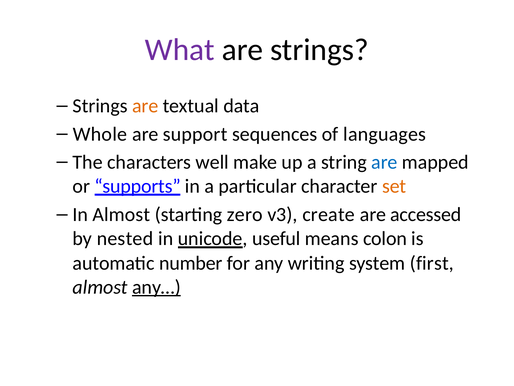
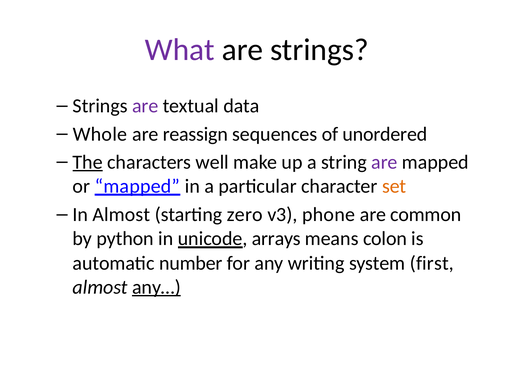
are colour: orange -> purple (145, 106)
support: support -> reassign (195, 134)
languages: languages -> unordered (385, 134)
The underline: none -> present (88, 162)
are colour: blue -> purple (384, 162)
or supports: supports -> mapped (137, 186)
create: create -> phone (329, 214)
accessed: accessed -> common (426, 214)
nested: nested -> python (125, 238)
useful: useful -> arrays (276, 238)
